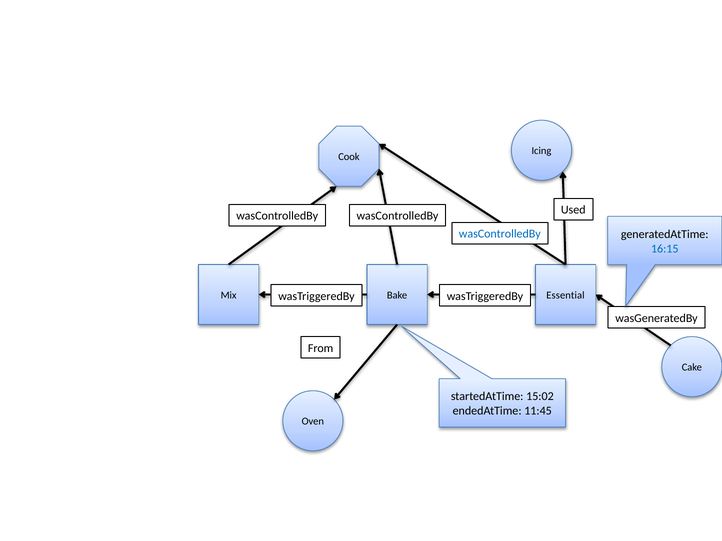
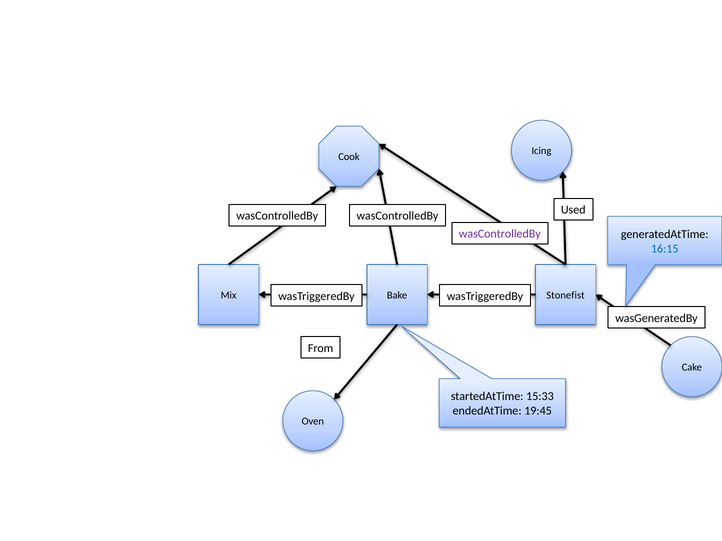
wasControlledBy colour: blue -> purple (500, 234)
Essential: Essential -> Stonefist (566, 296)
15:02: 15:02 -> 15:33 (540, 397)
11:45: 11:45 -> 19:45 (538, 411)
